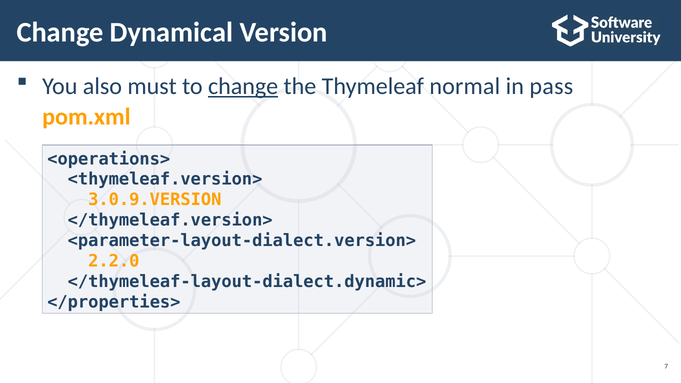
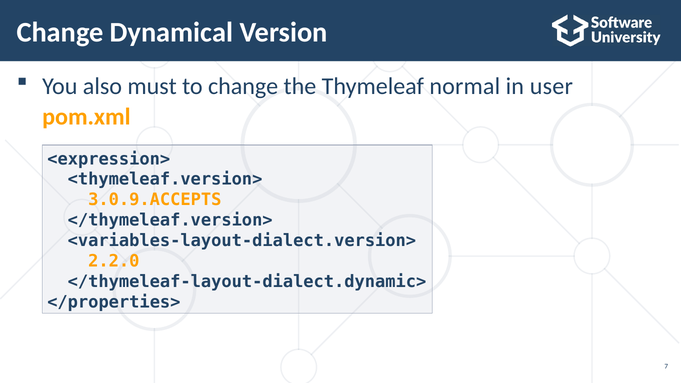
change underline: present -> none (243, 86)
pass: pass -> user (551, 86)
<operations>: <operations> -> <expression> (109, 159)
3.0.9.VERSION: 3.0.9.VERSION -> 3.0.9.ACCEPTS (155, 200)
<parameter-layout-dialect.version>: <parameter-layout-dialect.version> -> <variables-layout-dialect.version> (242, 241)
